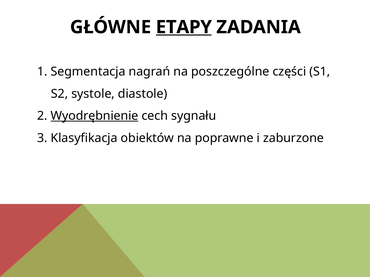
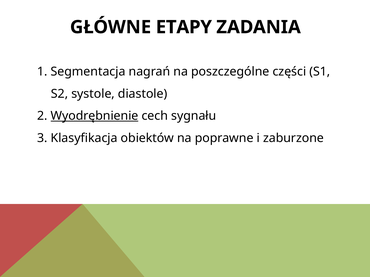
ETAPY underline: present -> none (184, 27)
